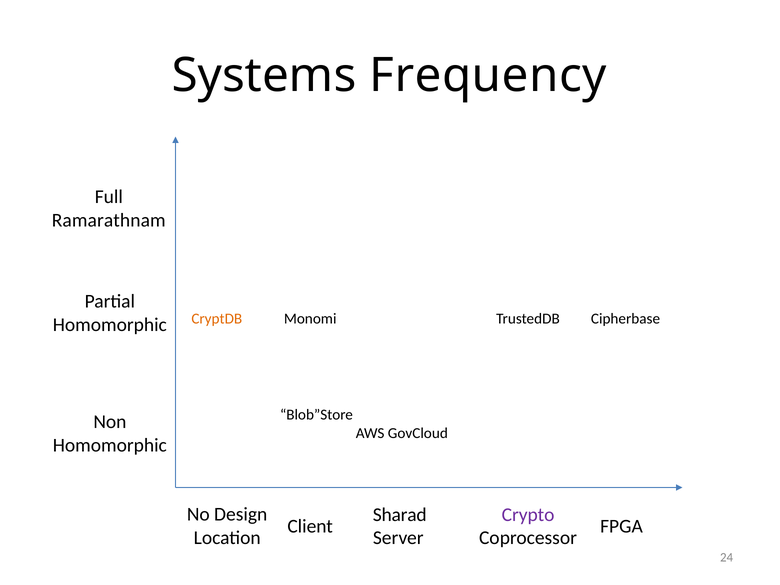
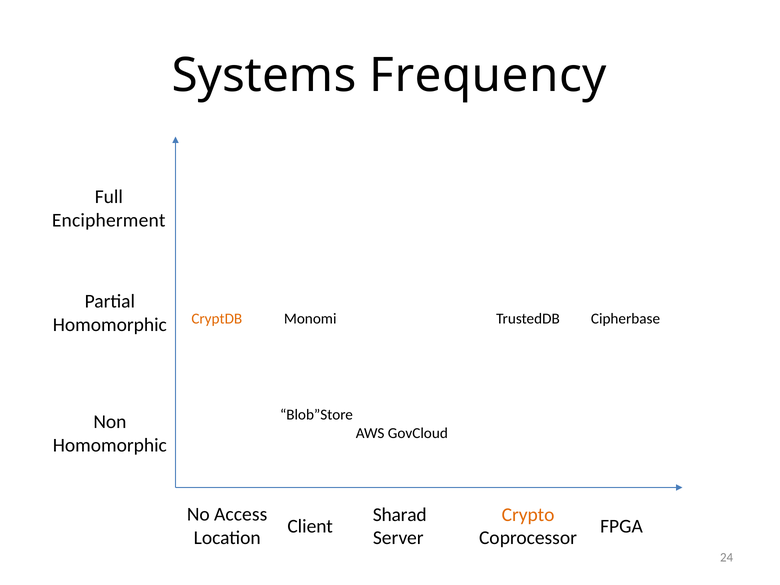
Ramarathnam: Ramarathnam -> Encipherment (109, 220)
Design: Design -> Access (241, 514)
Crypto colour: purple -> orange (528, 515)
